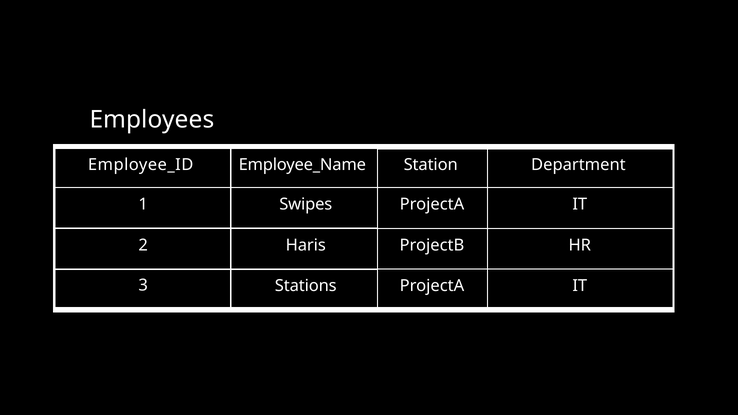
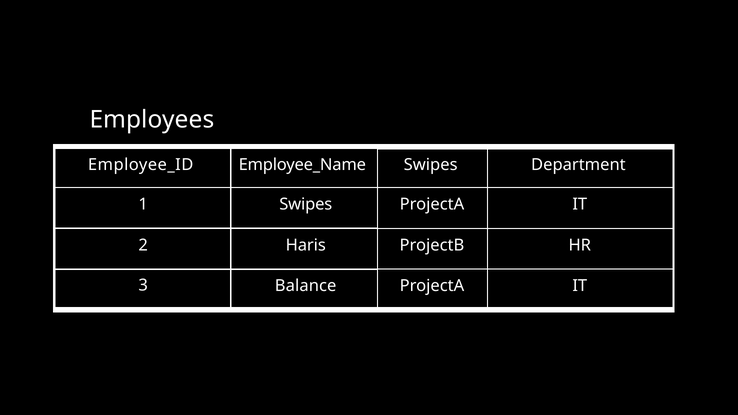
Station: Station -> Swipes (431, 165)
Stations: Stations -> Balance (306, 286)
